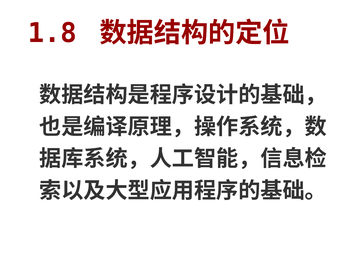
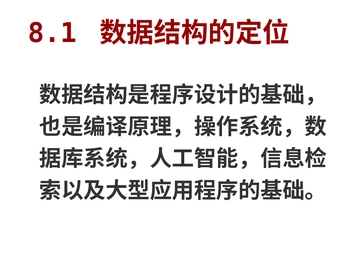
1.8: 1.8 -> 8.1 (52, 33)
